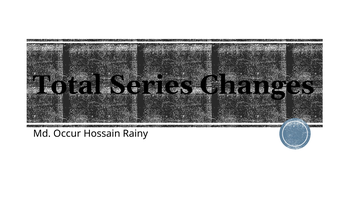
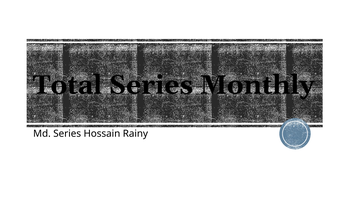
Changes: Changes -> Monthly (257, 85)
Md Occur: Occur -> Series (67, 133)
